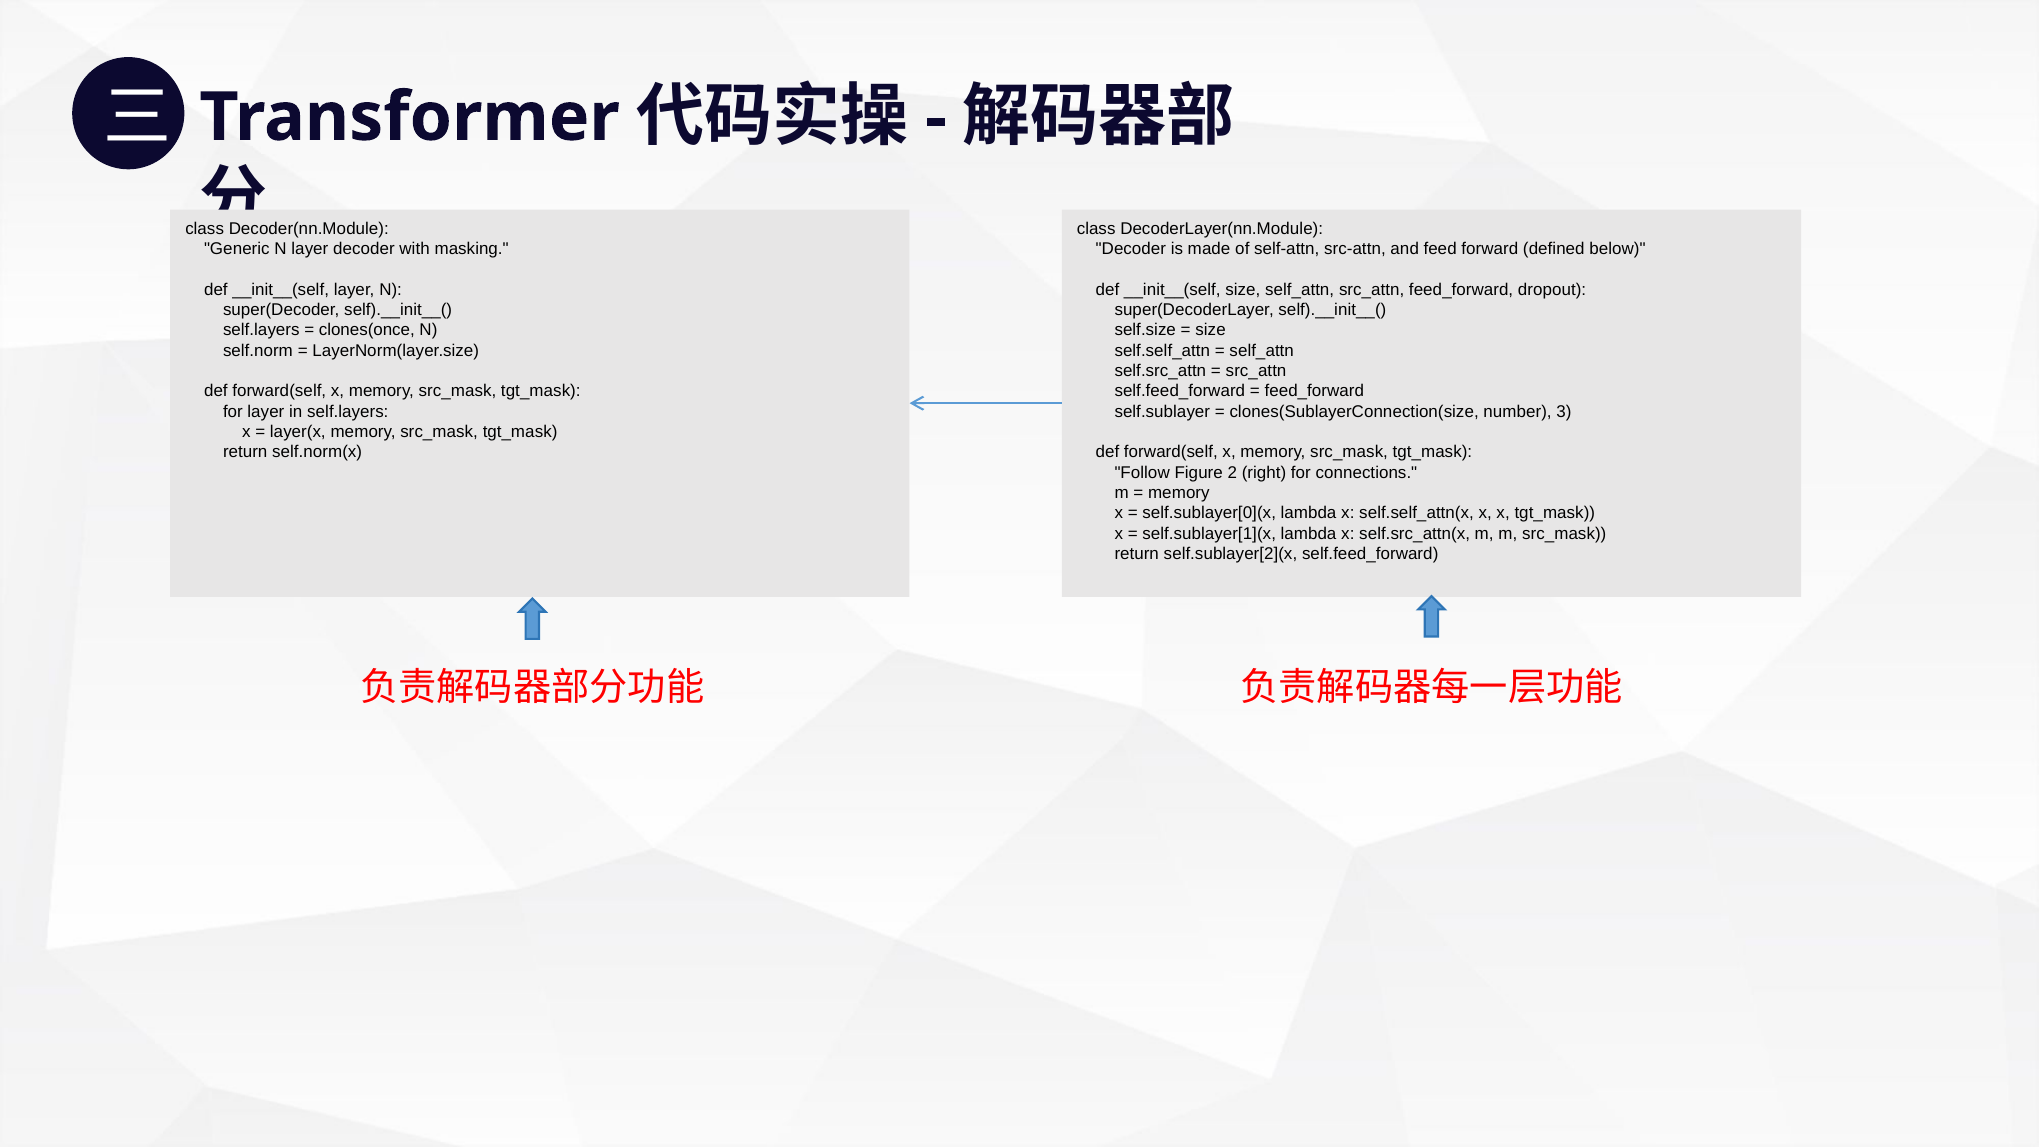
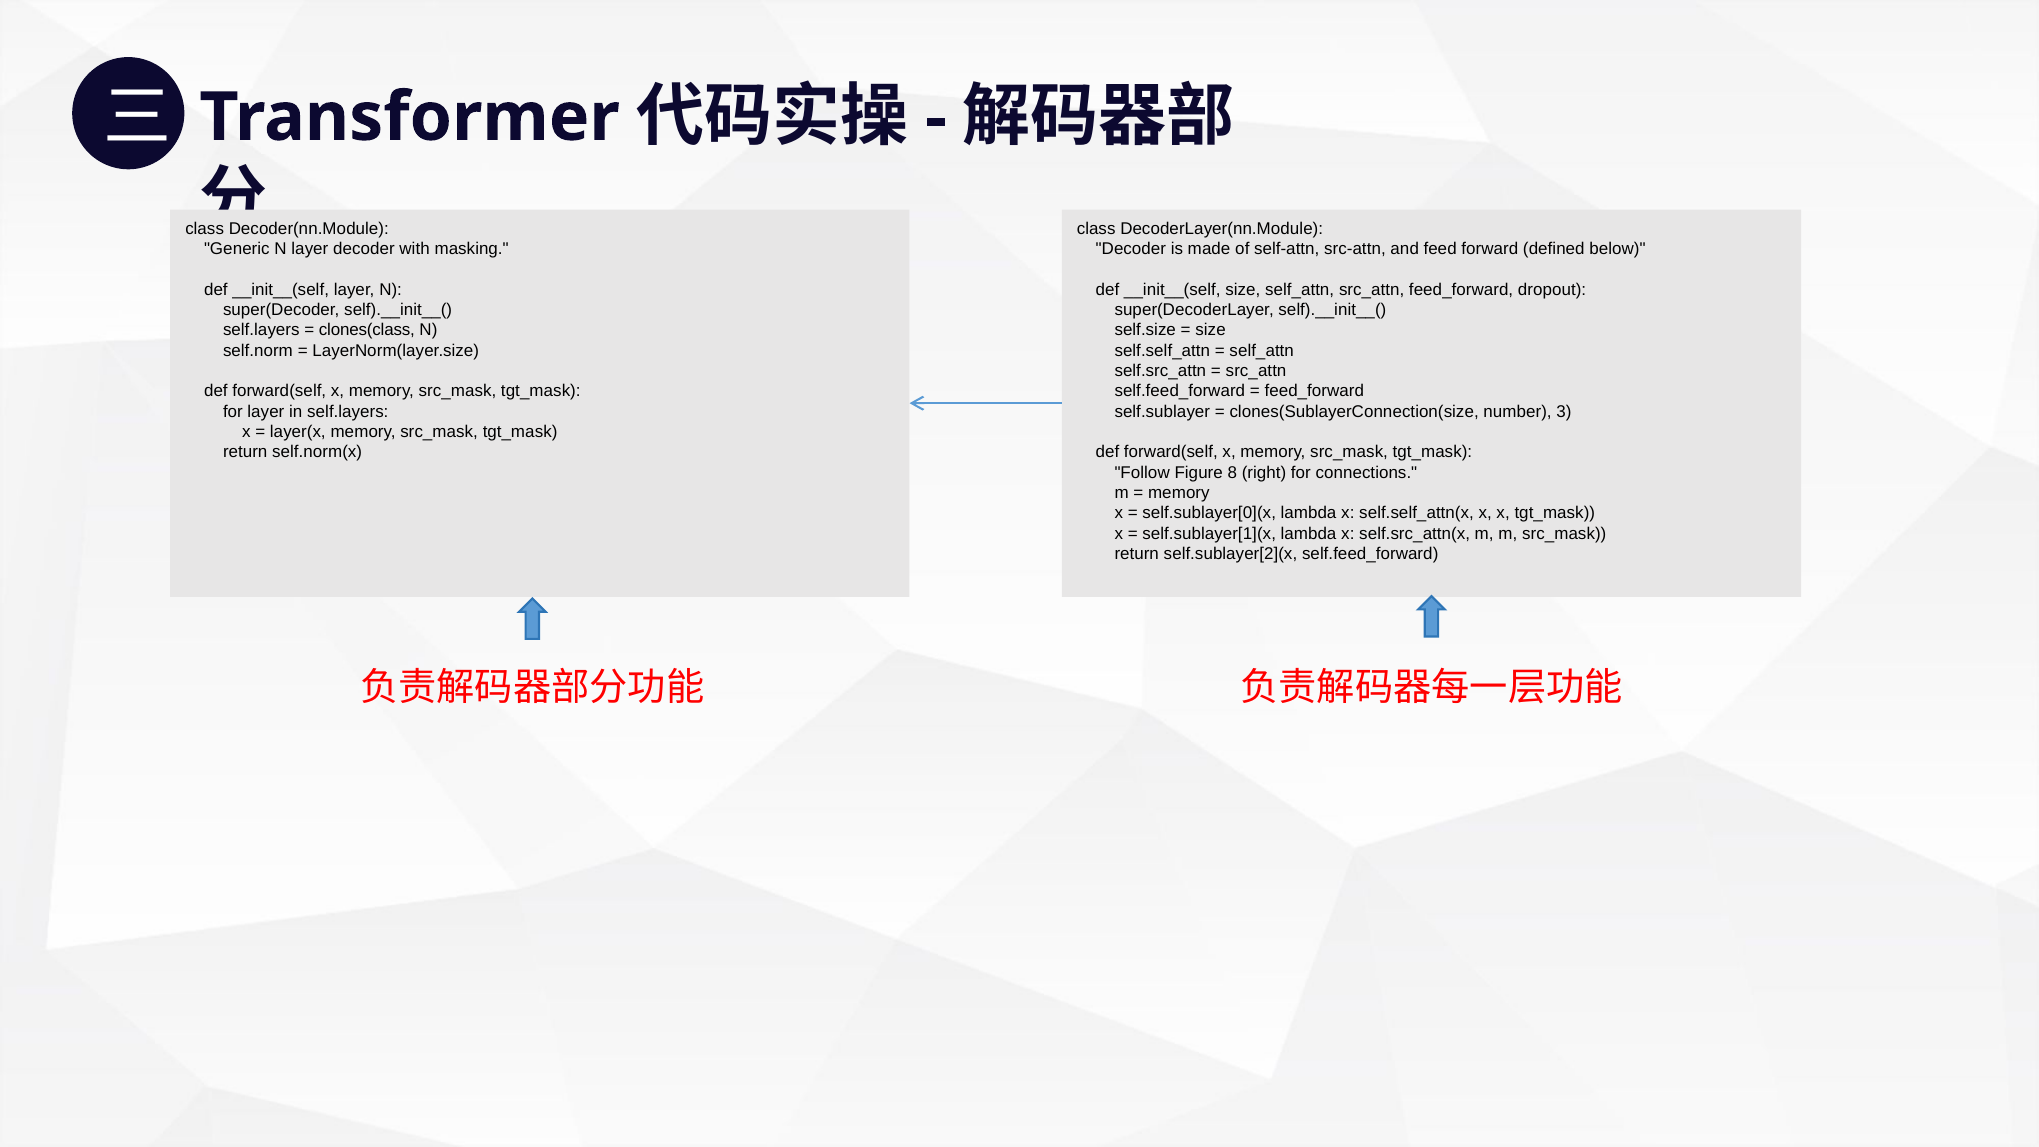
clones(once: clones(once -> clones(class (367, 330)
2: 2 -> 8 (1232, 473)
